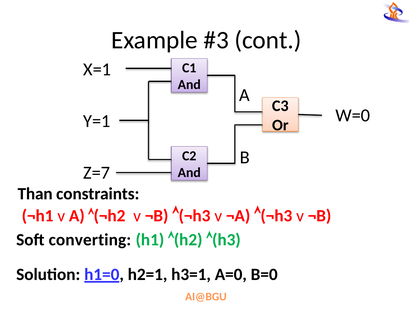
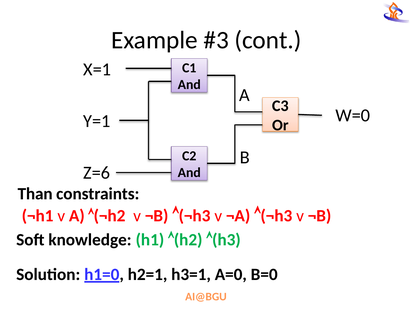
Z=7: Z=7 -> Z=6 (97, 173)
converting: converting -> knowledge (90, 240)
